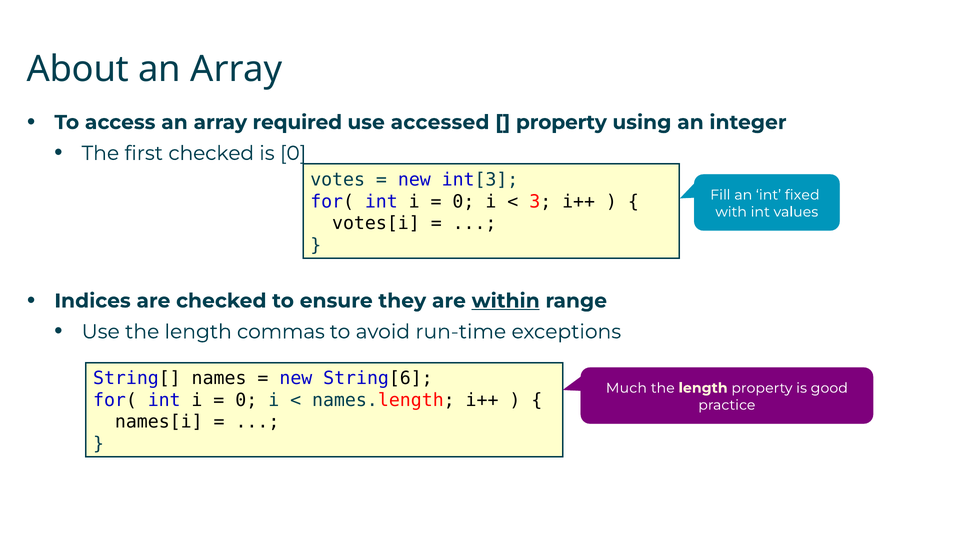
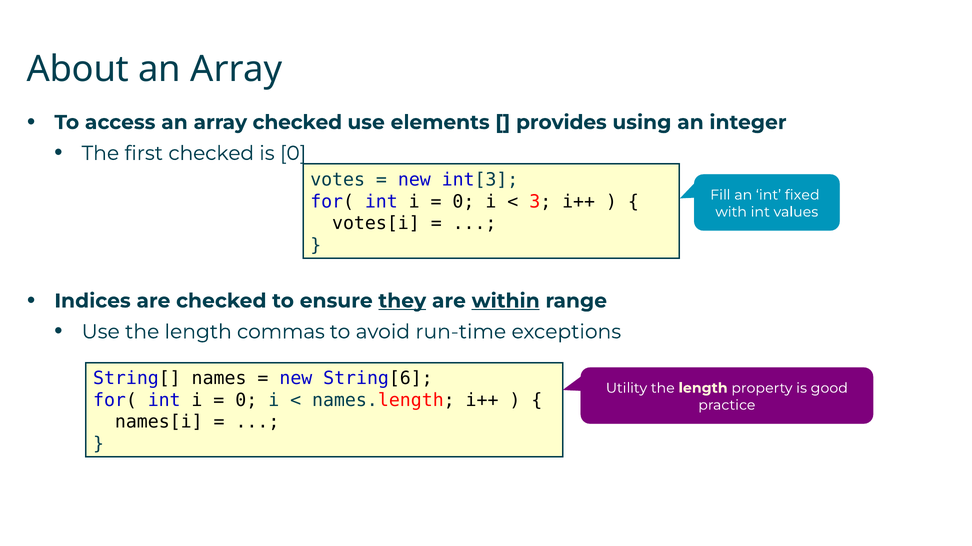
array required: required -> checked (297, 123)
accessed: accessed -> elements (440, 123)
property: property -> provides (561, 123)
they underline: none -> present (402, 301)
Much: Much -> Utility (627, 389)
